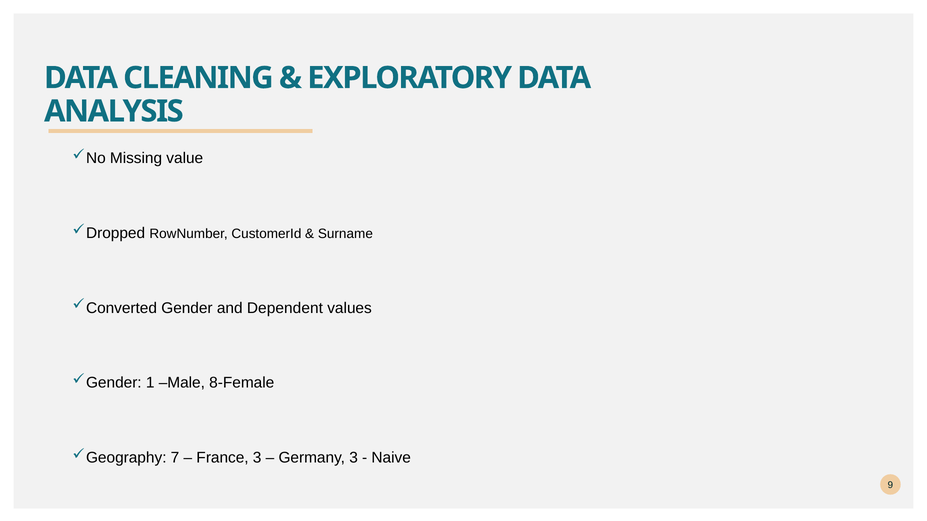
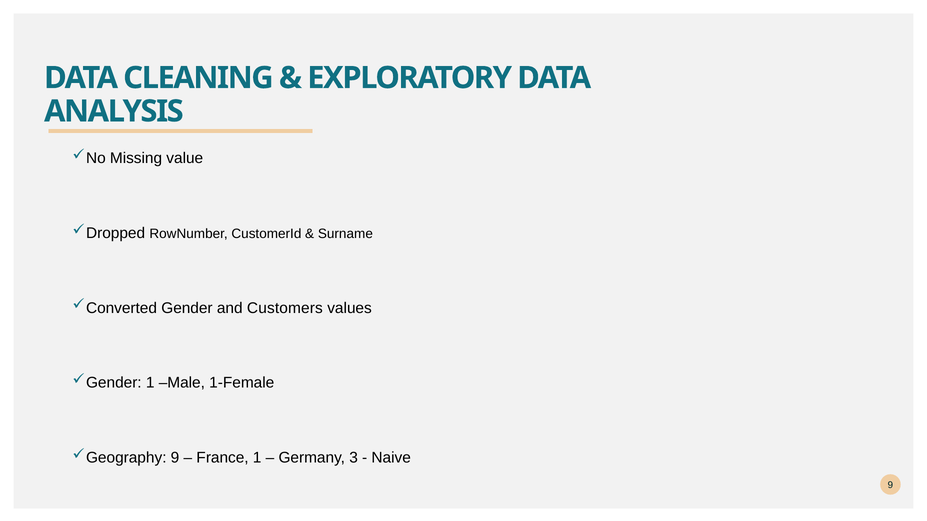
Dependent: Dependent -> Customers (285, 308)
8-Female: 8-Female -> 1-Female (242, 383)
7: 7 -> 9 (175, 458)
France 3: 3 -> 1 (257, 458)
